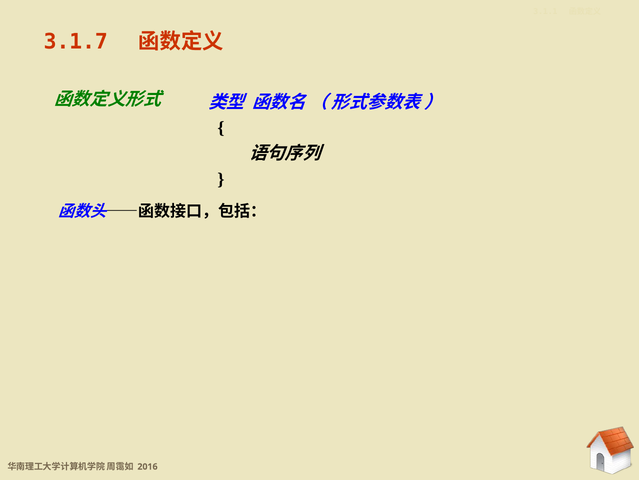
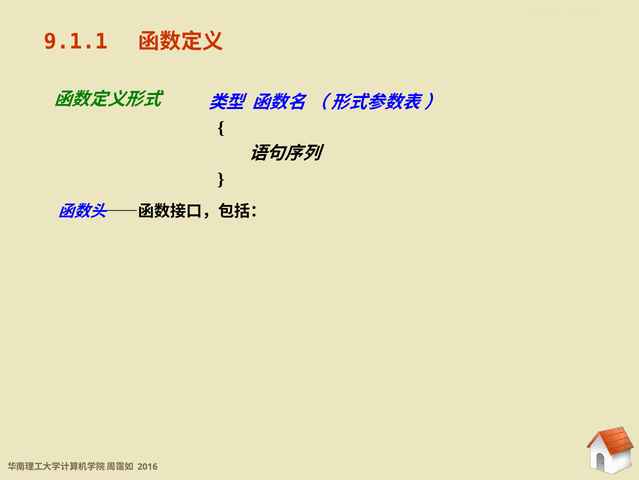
3.1.7: 3.1.7 -> 9.1.1 (76, 42)
